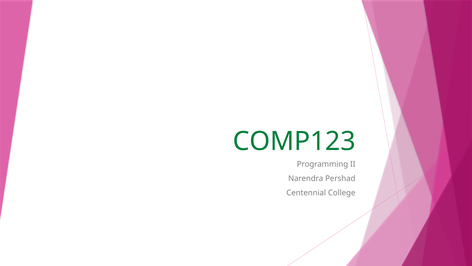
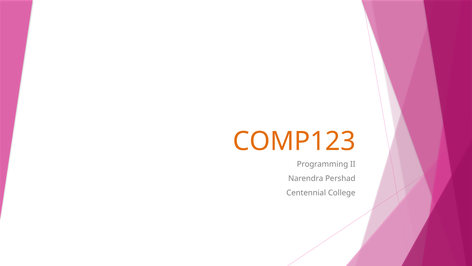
COMP123 colour: green -> orange (294, 141)
